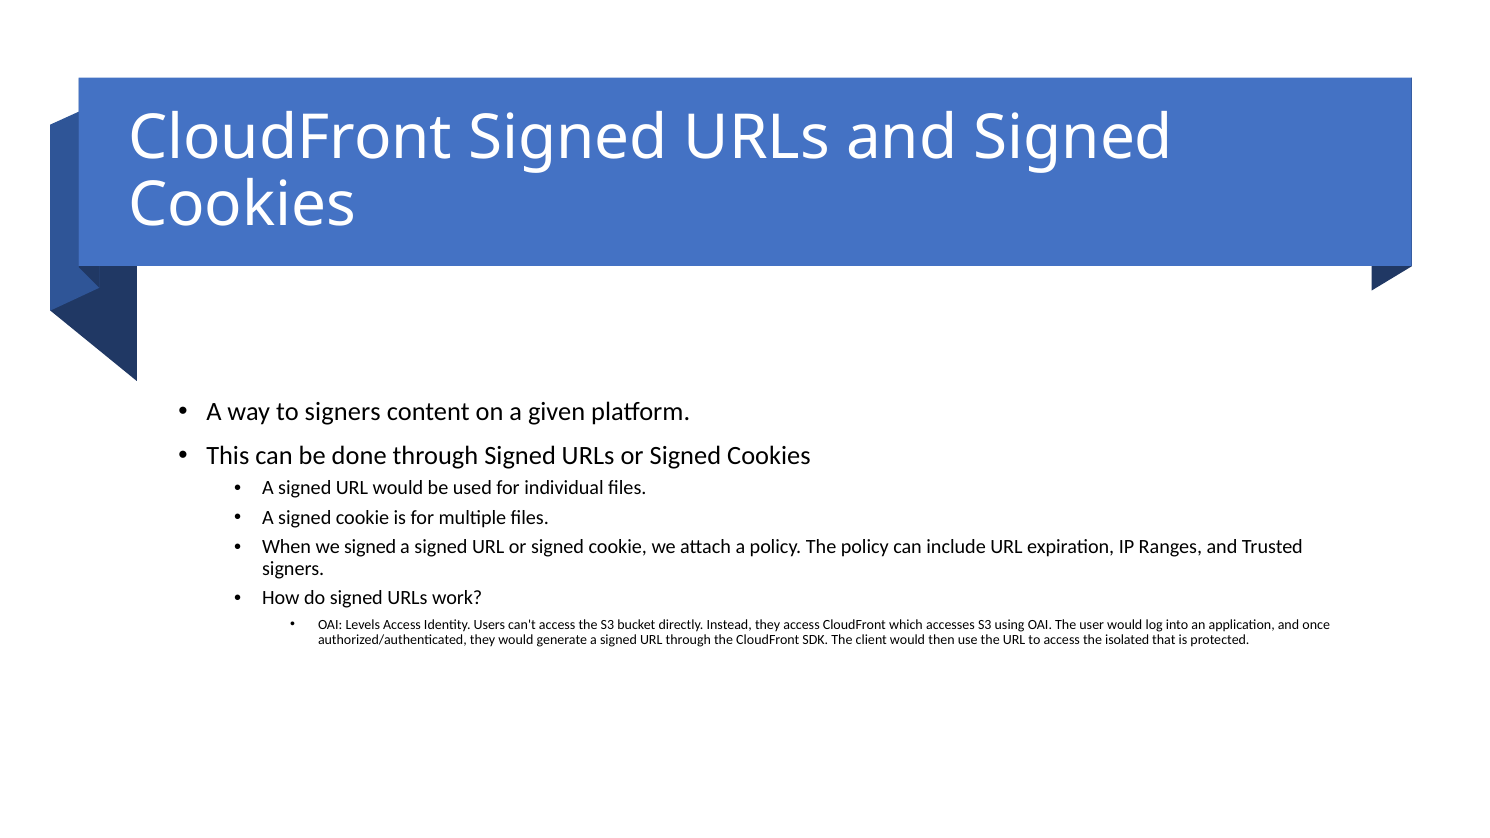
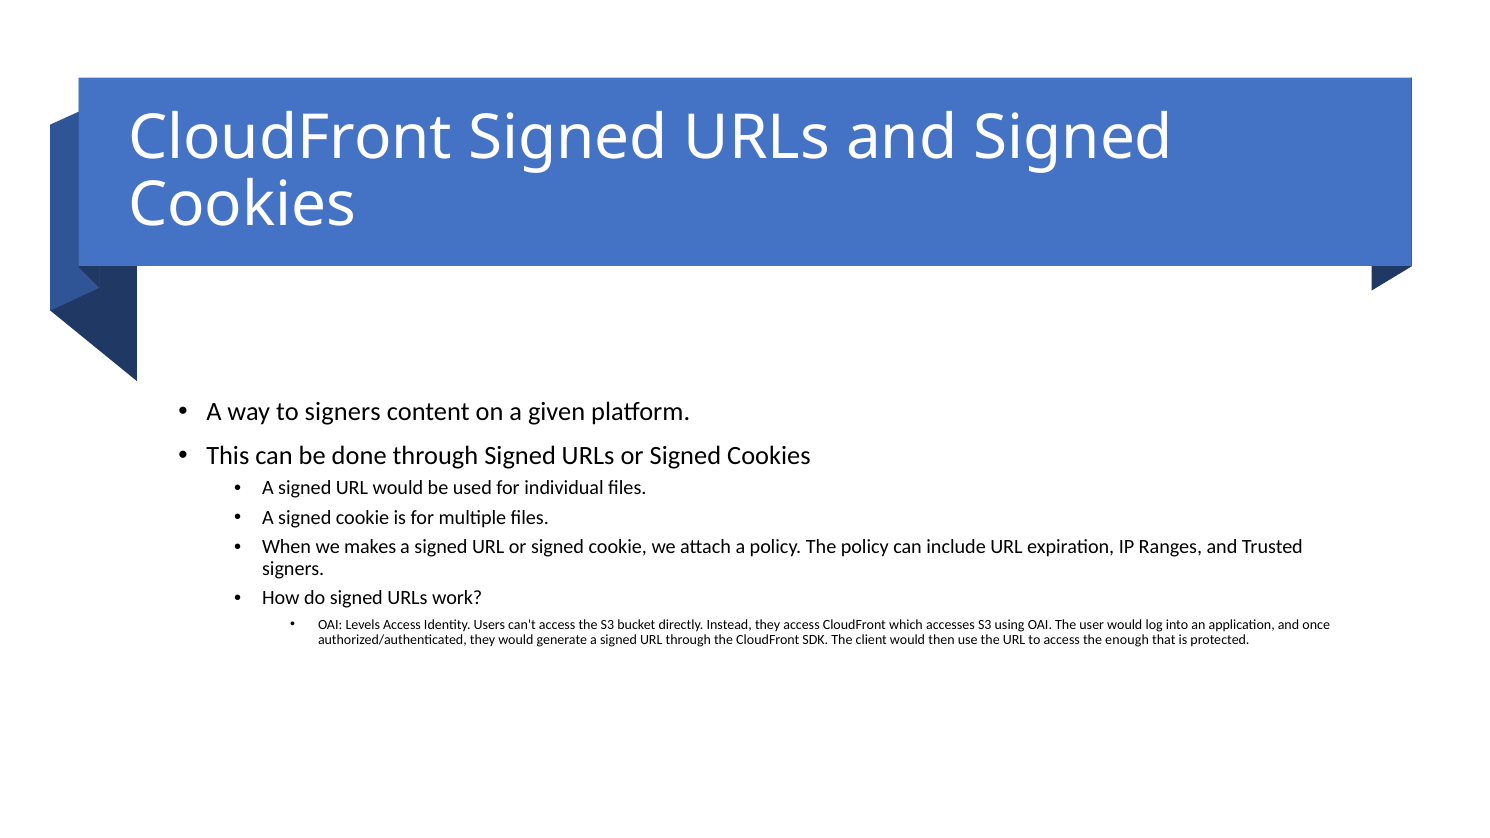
we signed: signed -> makes (370, 547)
isolated: isolated -> enough (1127, 640)
